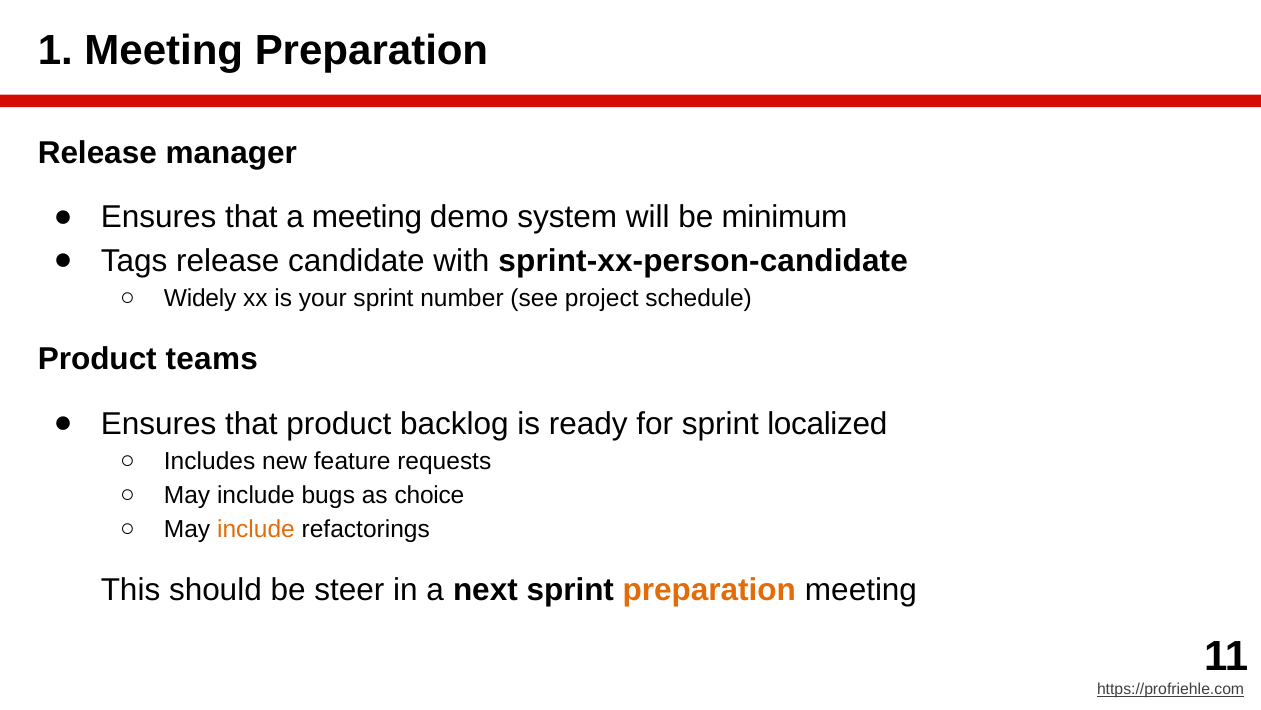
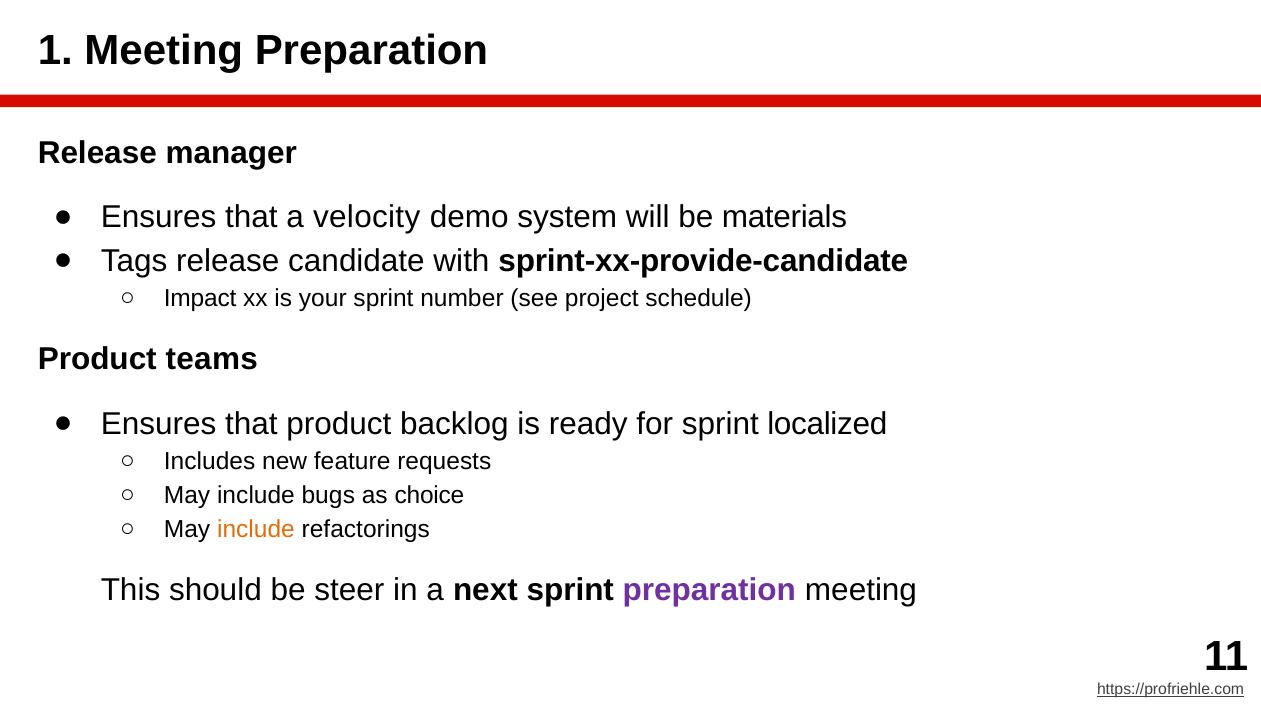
a meeting: meeting -> velocity (367, 217)
minimum: minimum -> materials (784, 217)
sprint-xx-person-candidate: sprint-xx-person-candidate -> sprint-xx-provide-candidate (703, 261)
Widely: Widely -> Impact (200, 298)
preparation colour: orange -> purple (709, 590)
